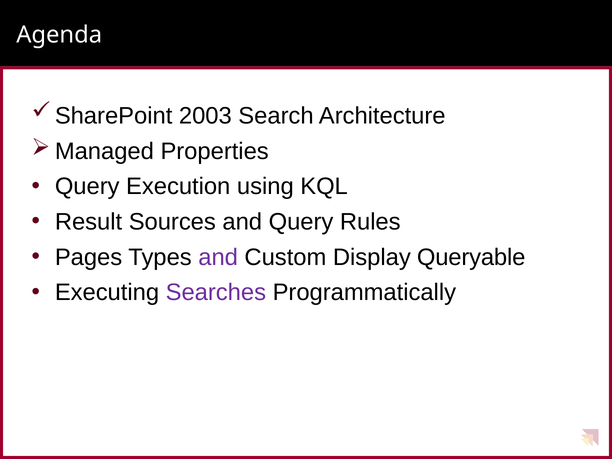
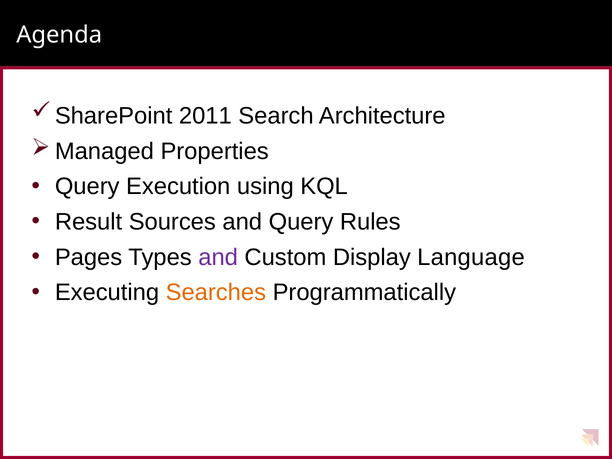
2003: 2003 -> 2011 (205, 116)
Queryable: Queryable -> Language (471, 257)
Searches colour: purple -> orange (216, 292)
